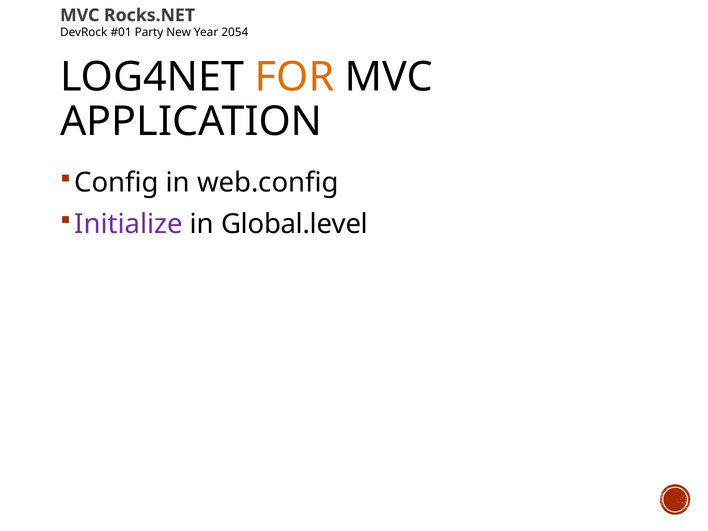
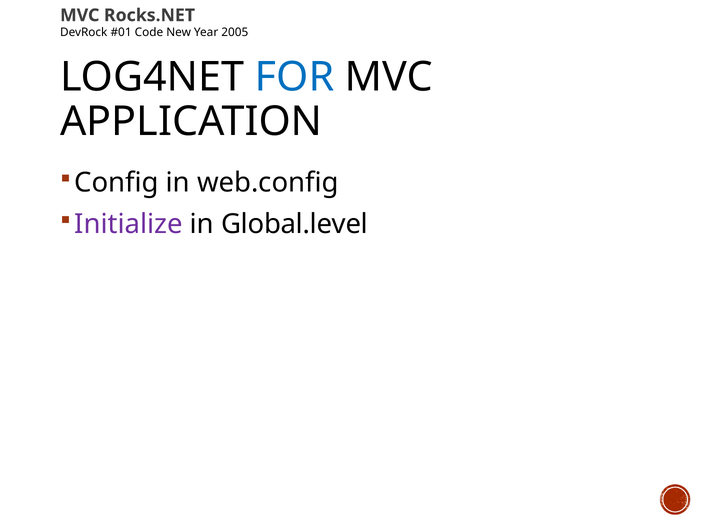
Party: Party -> Code (149, 33)
2054: 2054 -> 2005 (235, 33)
FOR colour: orange -> blue (295, 77)
